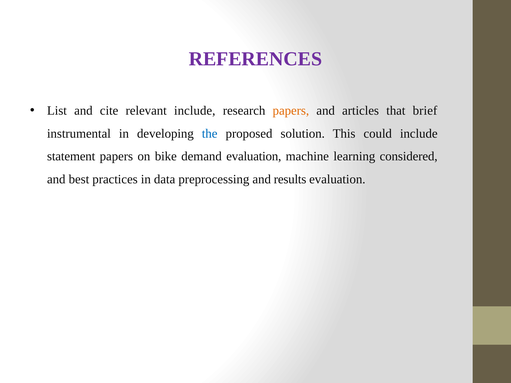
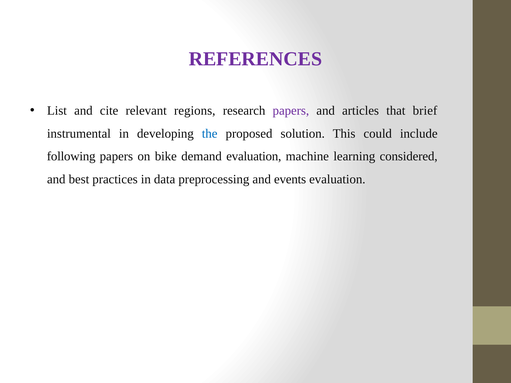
relevant include: include -> regions (195, 111)
papers colour: orange -> purple (291, 111)
statement: statement -> following (71, 157)
results: results -> events (290, 180)
